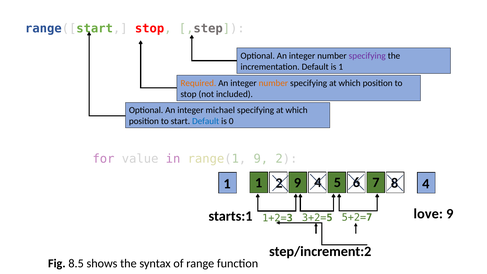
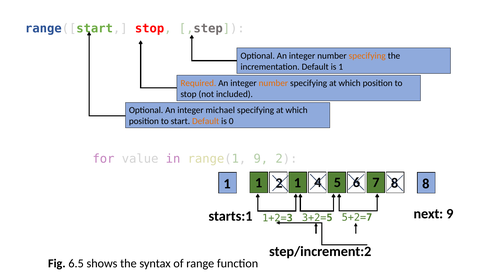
specifying colour: purple -> orange (367, 56)
Default colour: blue -> orange (206, 121)
9: 9 -> 1 (297, 183)
1 4: 4 -> 8 (426, 184)
love: love -> next (428, 214)
8.5: 8.5 -> 6.5 (76, 263)
